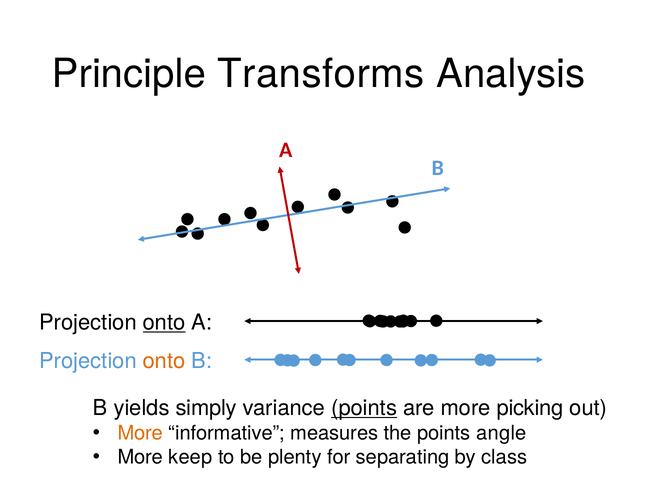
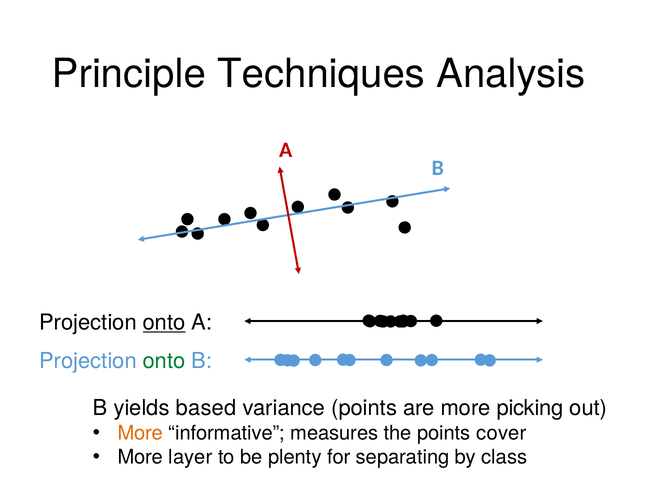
Transforms: Transforms -> Techniques (321, 74)
onto colour: orange -> green (164, 361)
simply: simply -> based (206, 408)
points underline: present -> none (364, 408)
angle: angle -> cover (501, 433)
keep: keep -> layer (190, 457)
